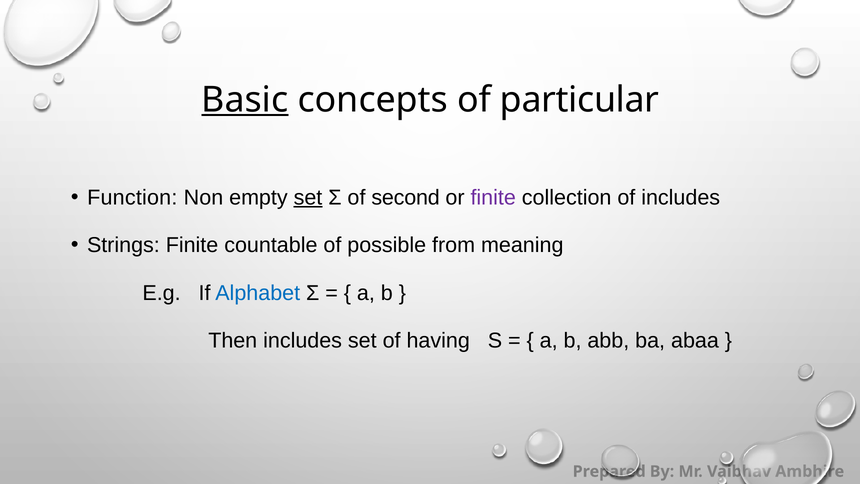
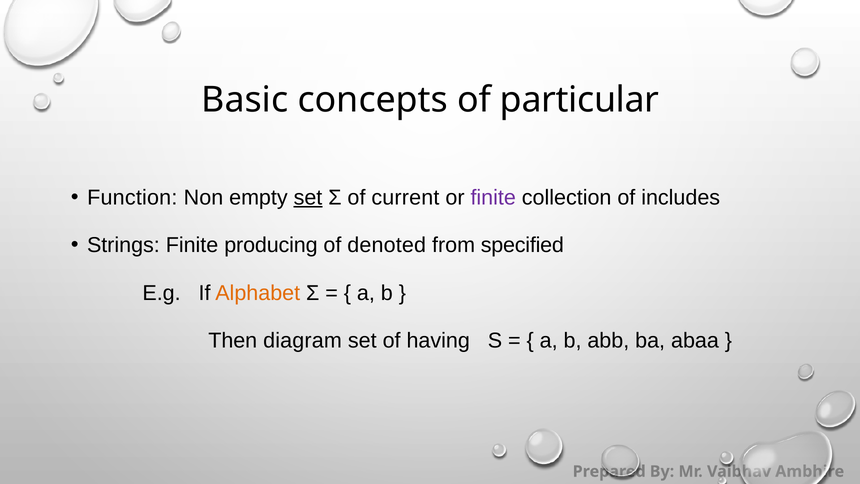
Basic underline: present -> none (245, 100)
second: second -> current (405, 197)
countable: countable -> producing (271, 245)
possible: possible -> denoted (387, 245)
meaning: meaning -> specified (522, 245)
Alphabet colour: blue -> orange (258, 293)
Then includes: includes -> diagram (303, 340)
